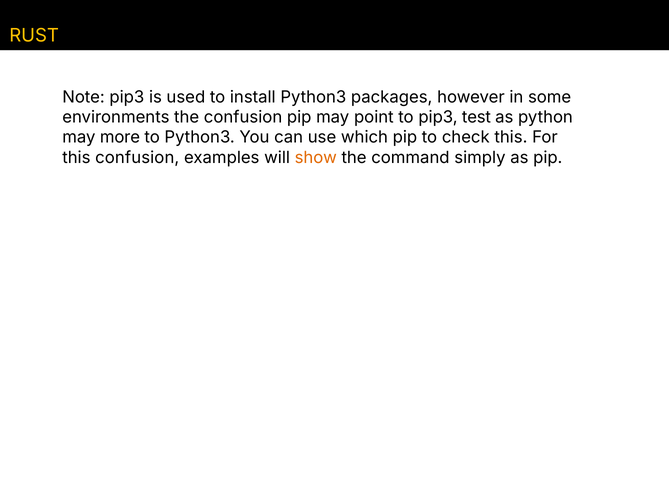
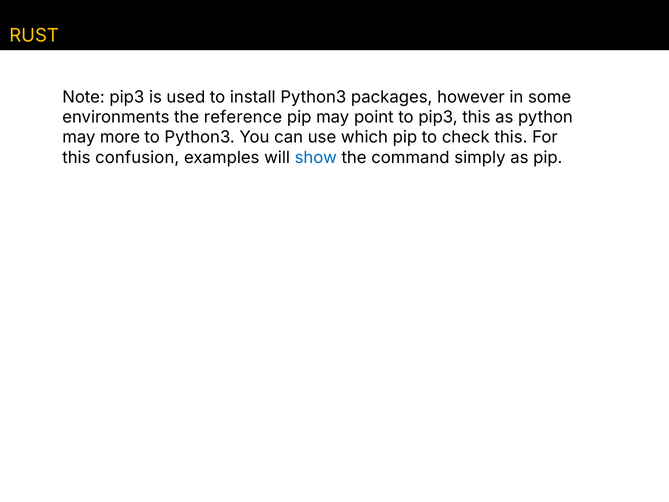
the confusion: confusion -> reference (243, 117)
pip3 test: test -> this (476, 117)
show colour: orange -> blue (316, 157)
